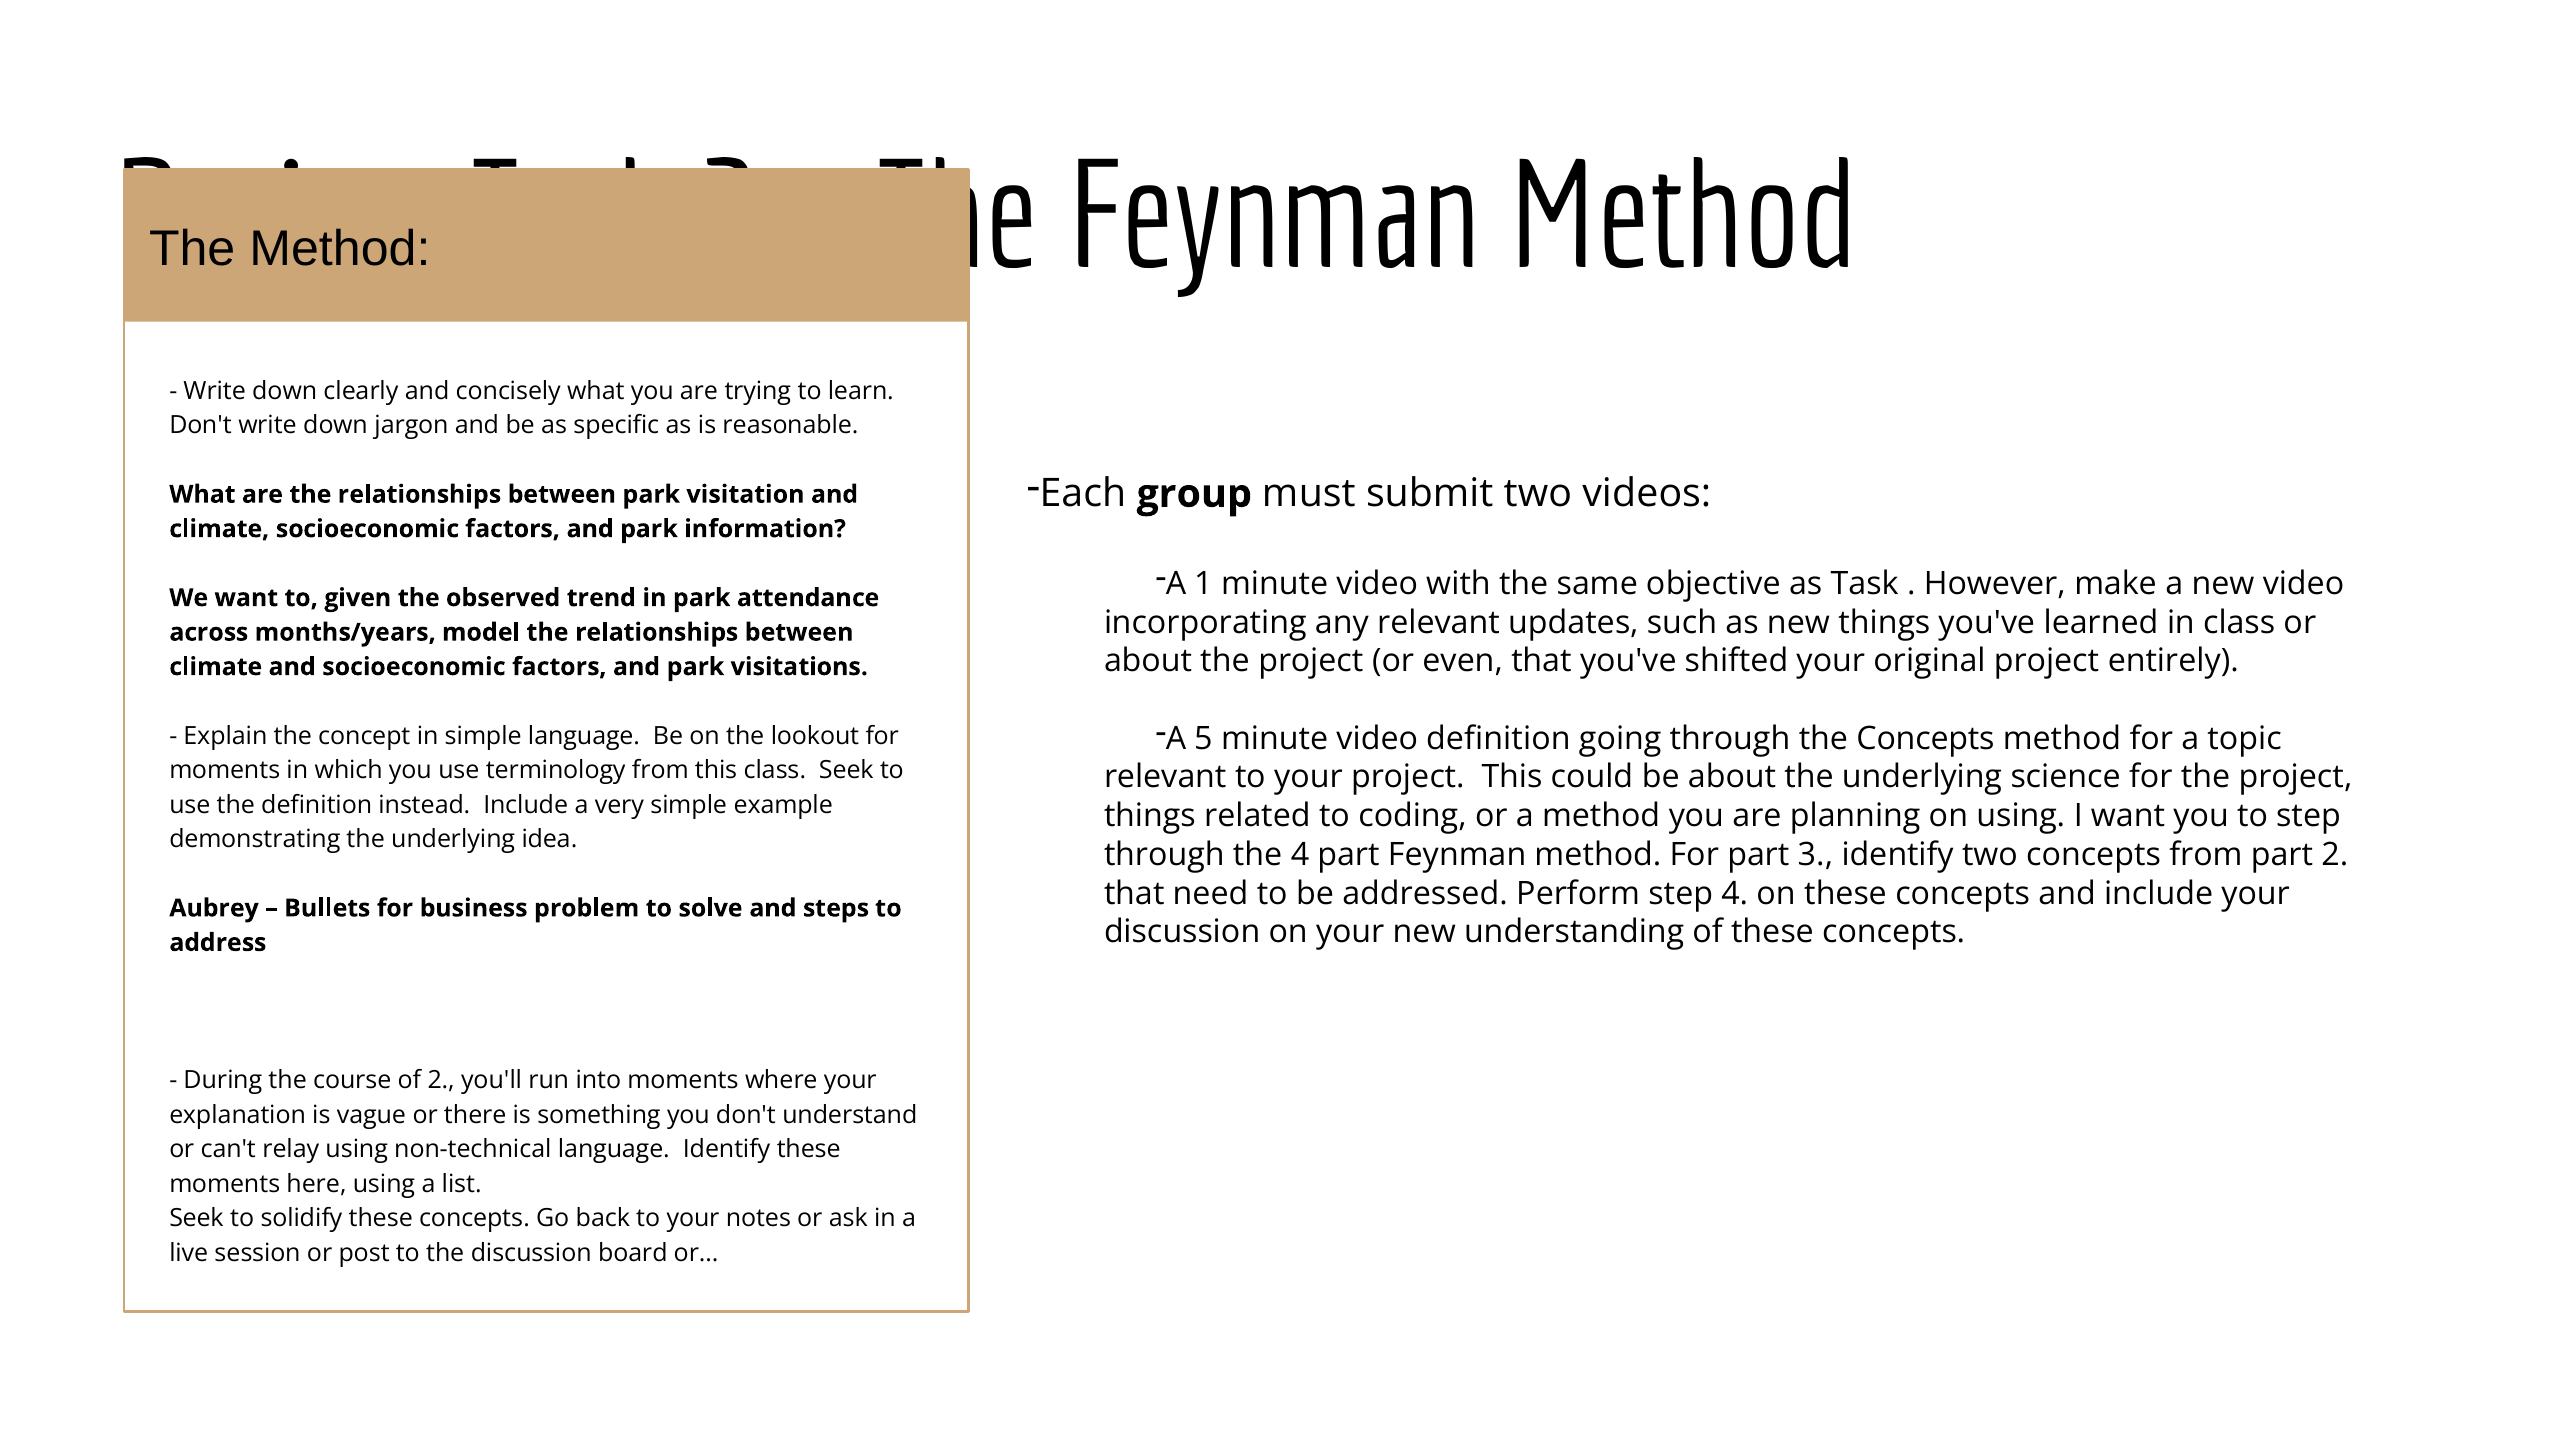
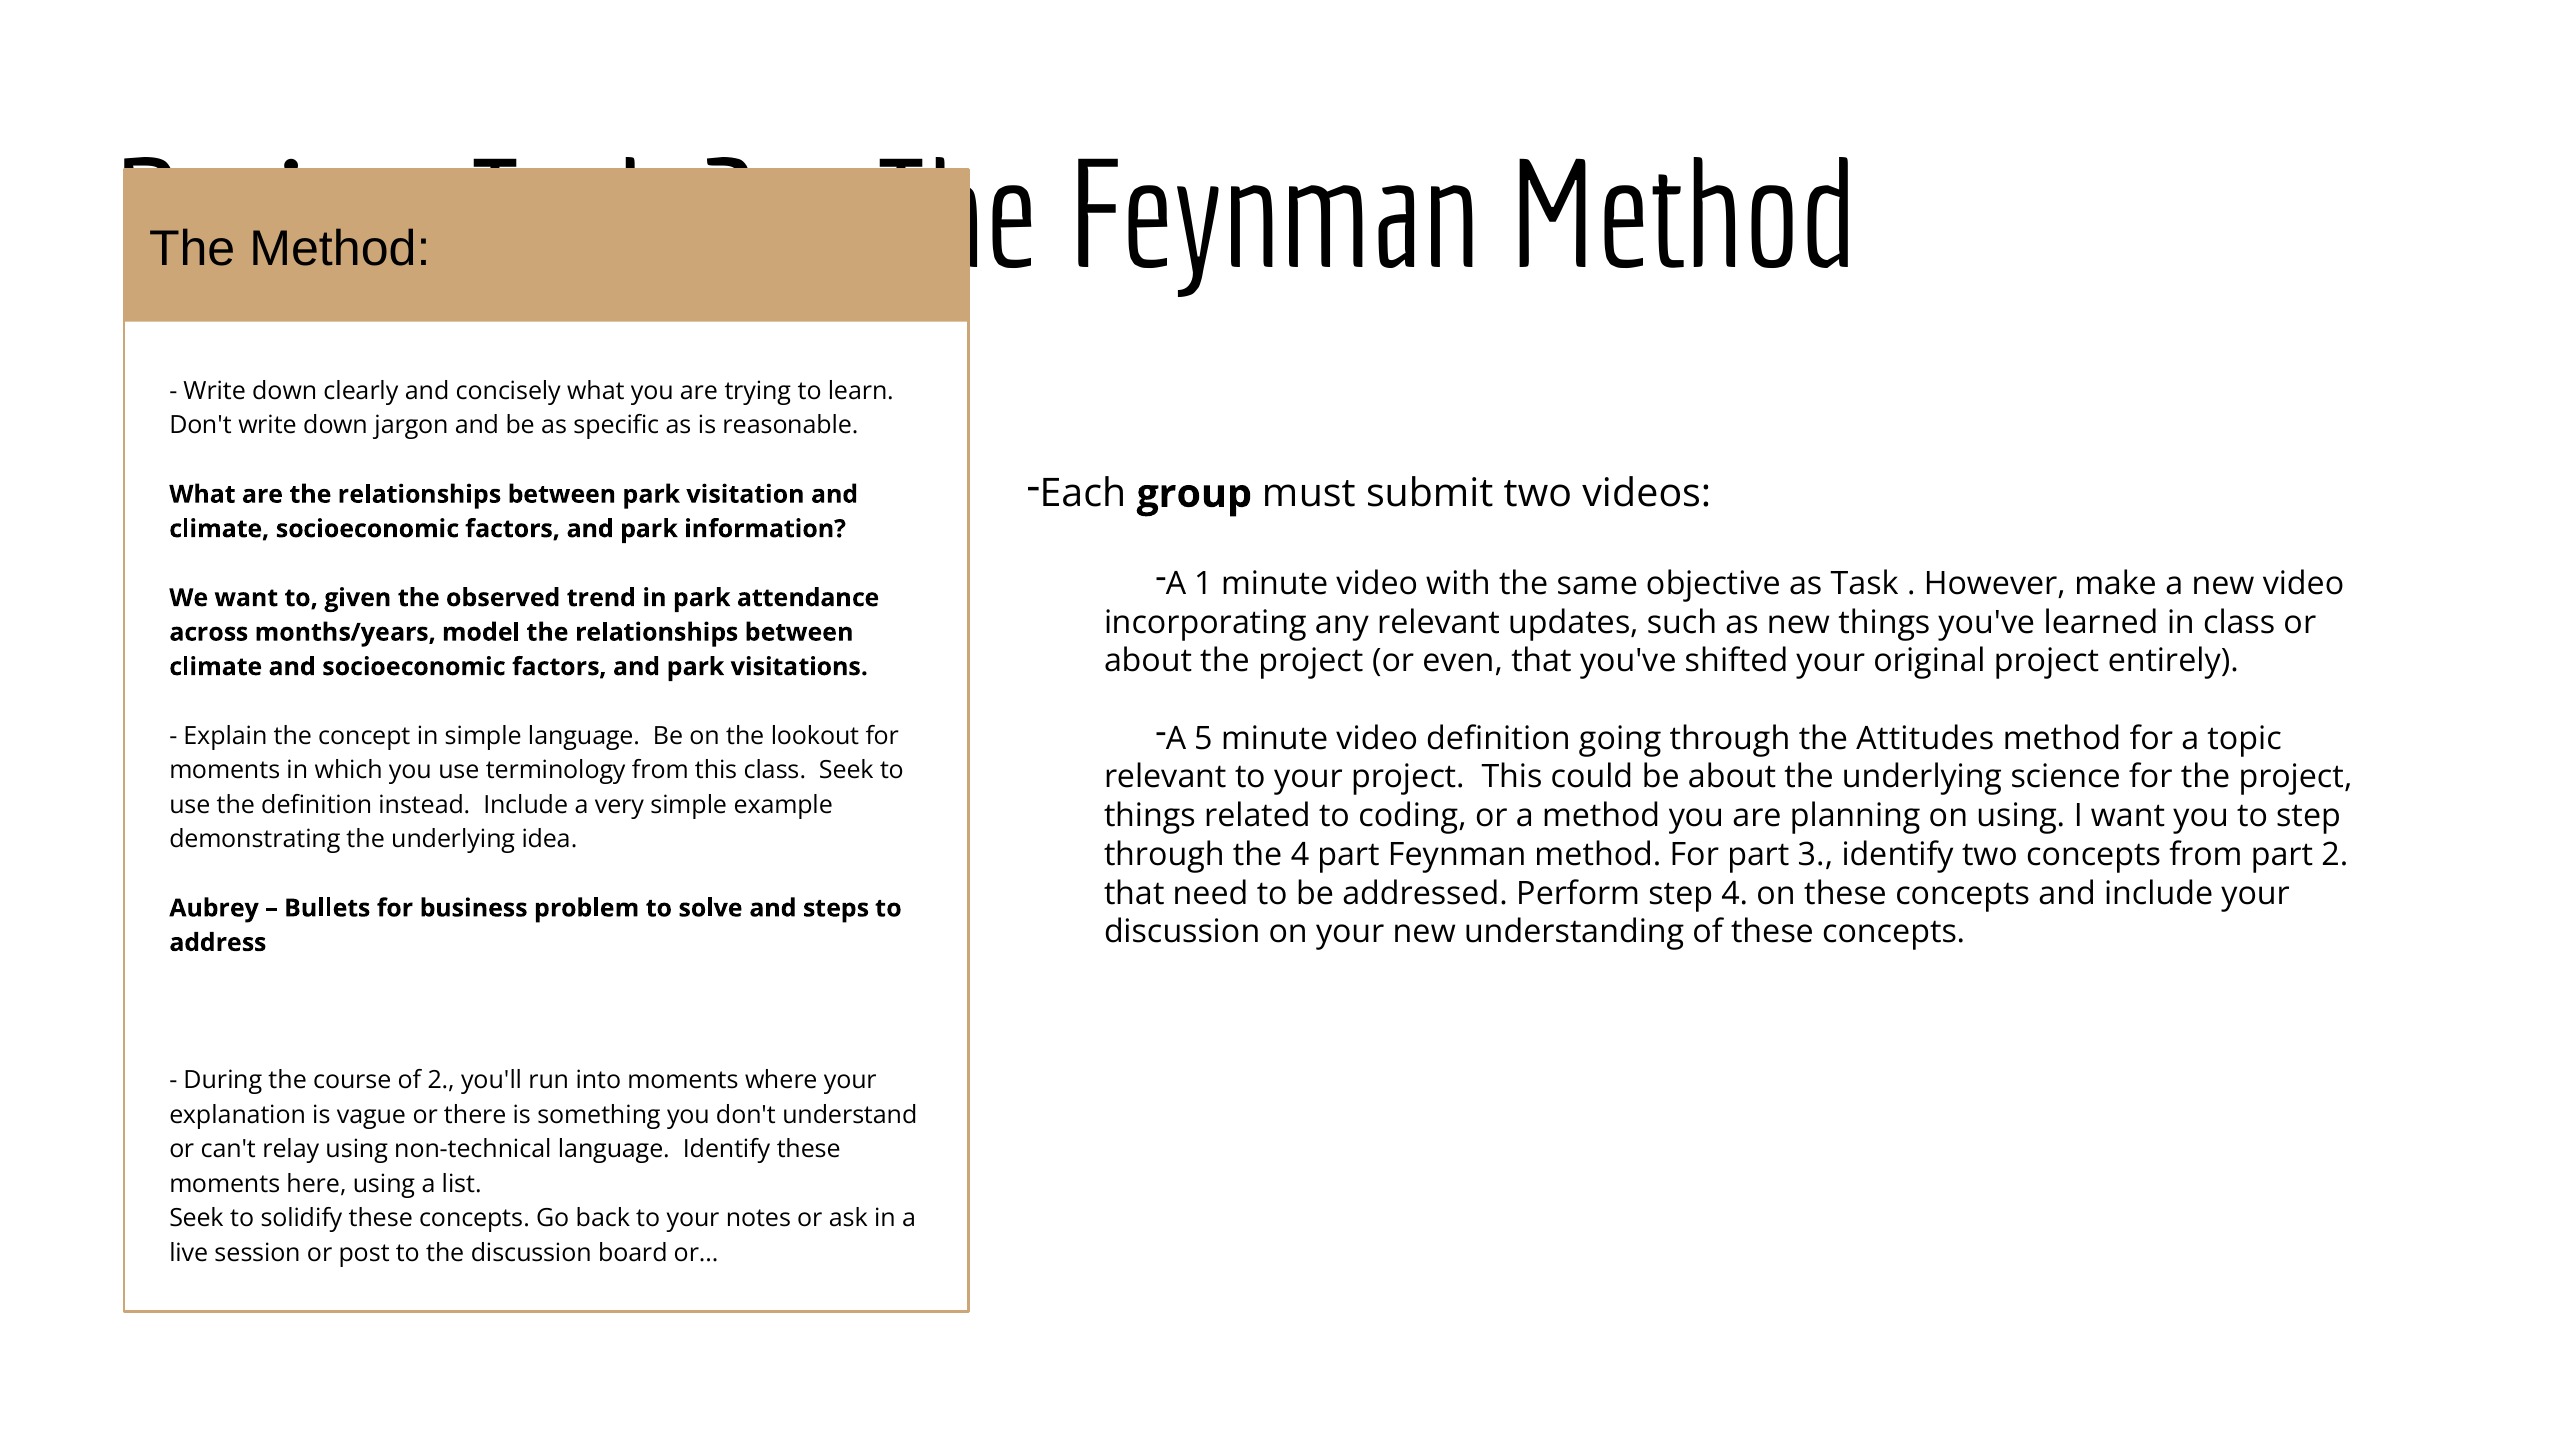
the Concepts: Concepts -> Attitudes (1925, 739)
